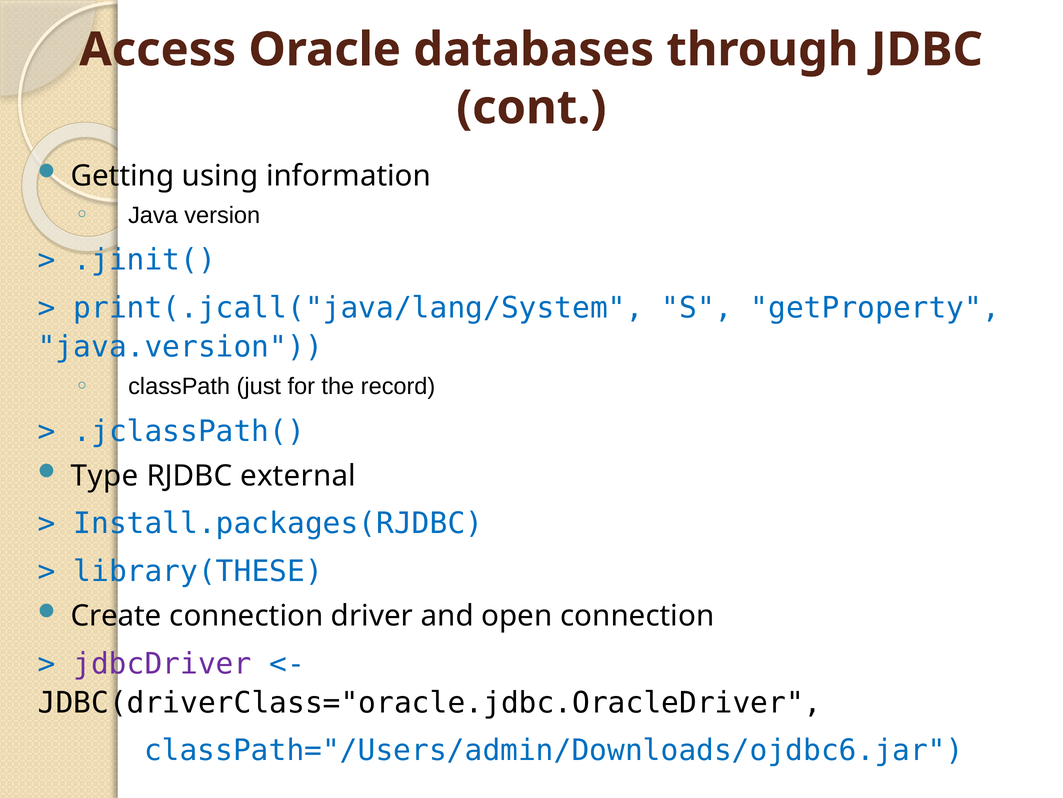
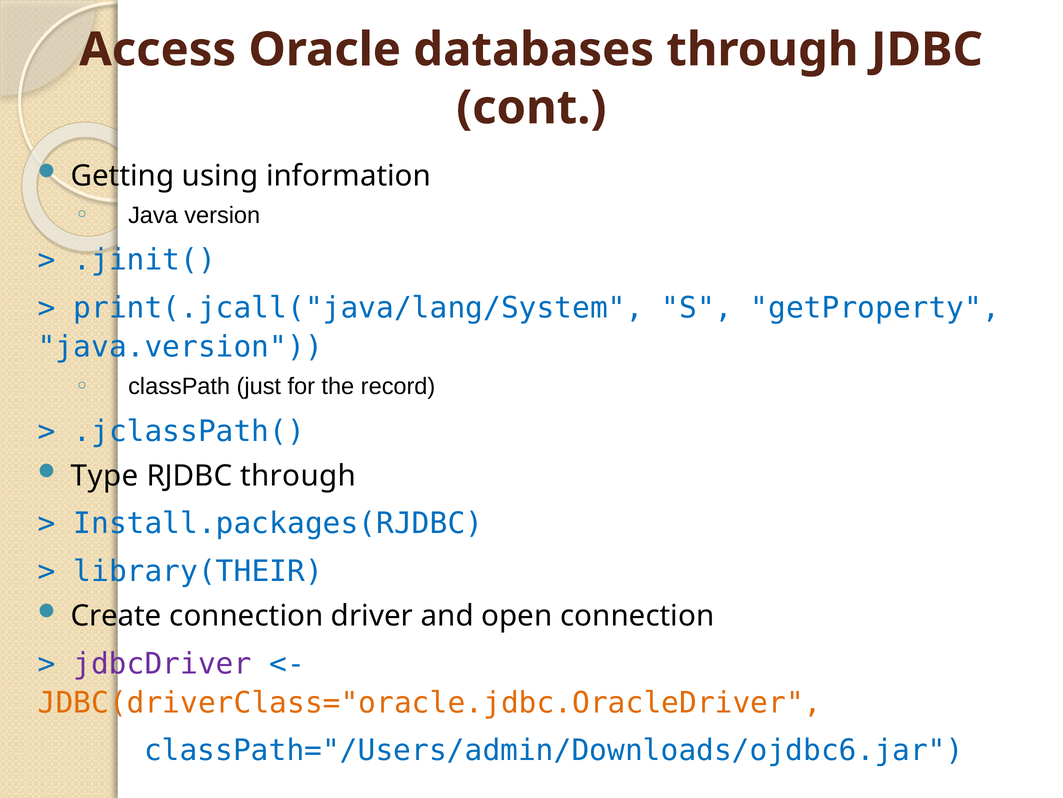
RJDBC external: external -> through (298, 475)
library(THESE: library(THESE -> library(THEIR (198, 571)
JDBC(driverClass="oracle.jdbc.OracleDriver colour: black -> orange (430, 702)
